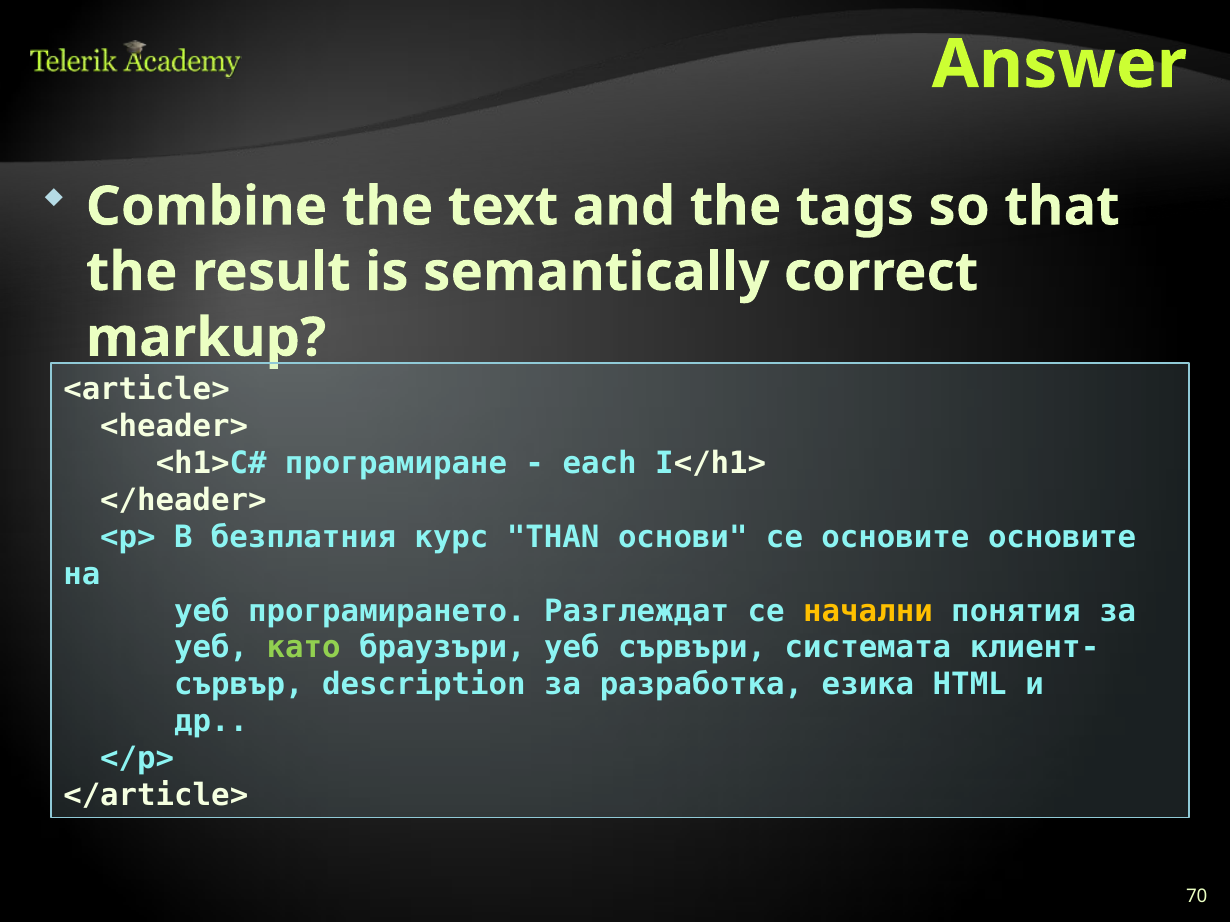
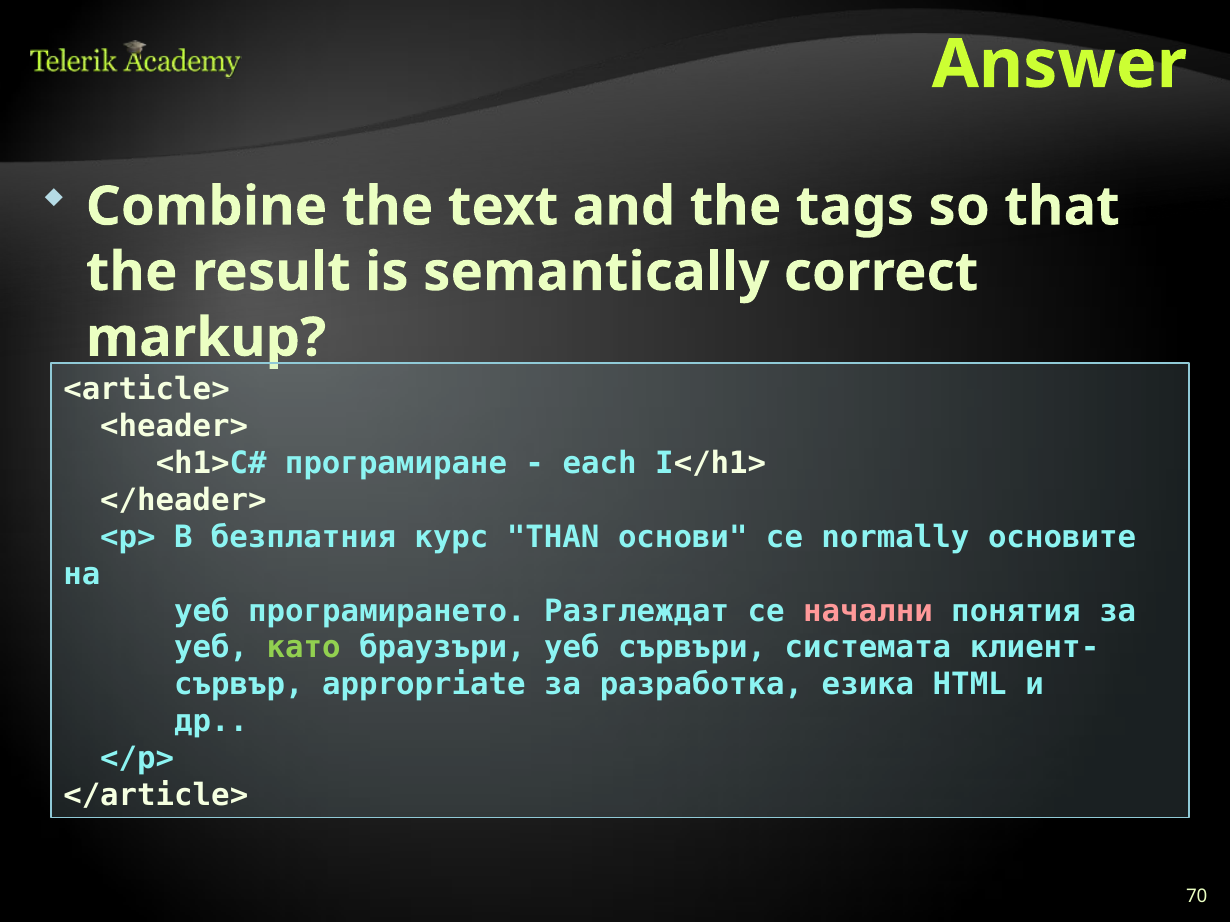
се основите: основите -> normally (895, 537)
начални colour: yellow -> pink (868, 611)
description: description -> appropriate (424, 685)
